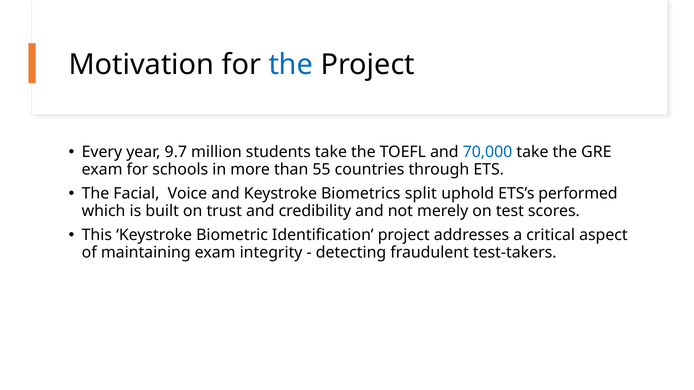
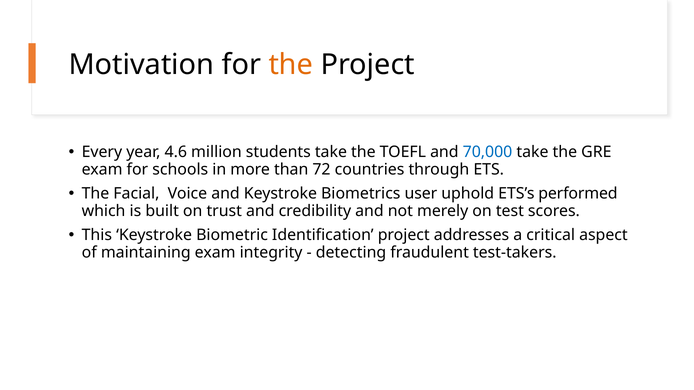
the colour: blue -> orange (291, 65)
9.7: 9.7 -> 4.6 (176, 152)
55: 55 -> 72 (321, 170)
split: split -> user (421, 194)
